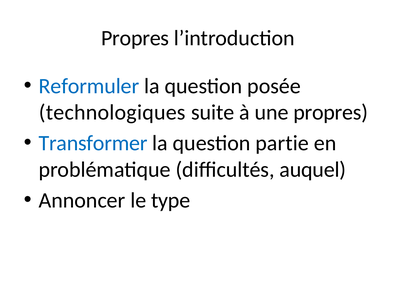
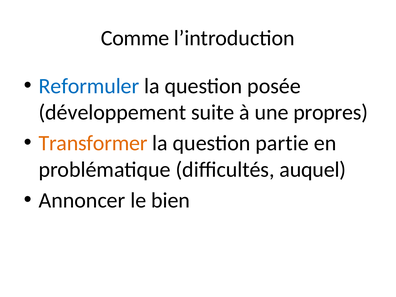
Propres: Propres -> Comme (135, 38)
technologiques: technologiques -> développement (112, 112)
Transformer colour: blue -> orange (93, 143)
type: type -> bien (171, 200)
